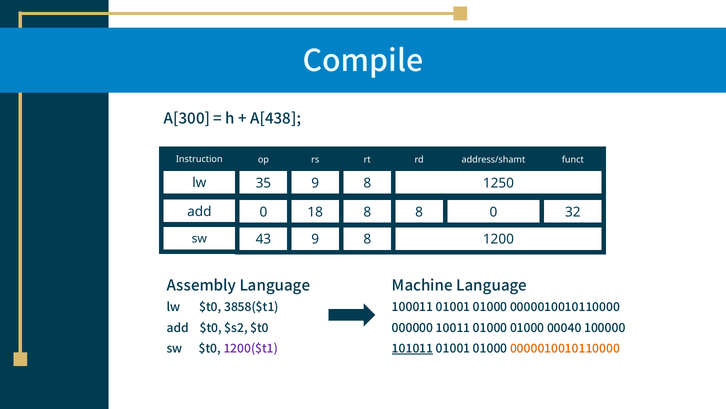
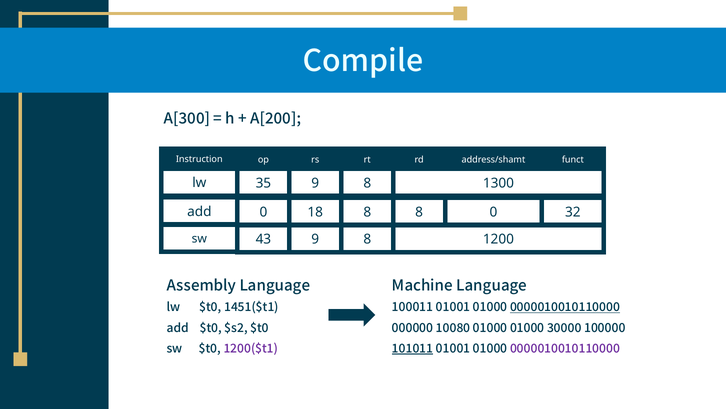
A[438: A[438 -> A[200 (276, 118)
1250: 1250 -> 1300 (498, 183)
3858($t1: 3858($t1 -> 1451($t1 (251, 307)
0000010010110000 underline: none -> present (565, 307)
10011: 10011 -> 10080 (453, 328)
00040: 00040 -> 30000 (564, 328)
0000010010110000 colour: orange -> purple (565, 348)
